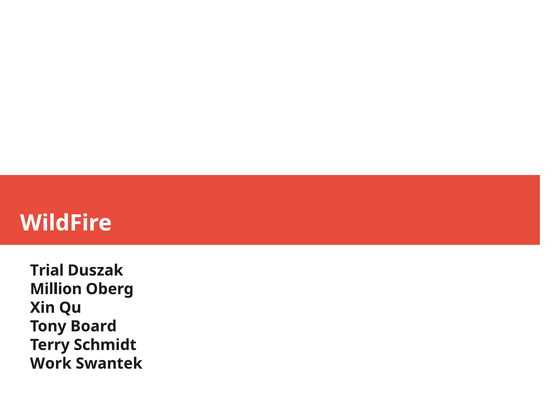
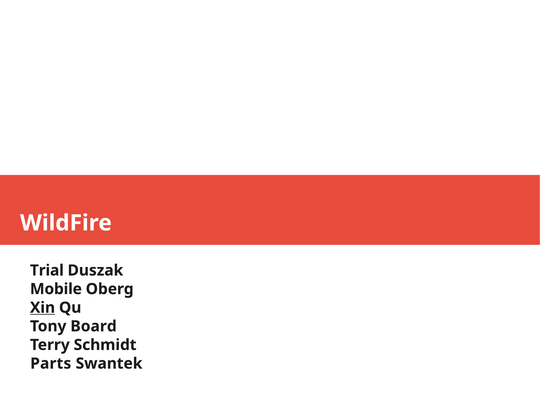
Million: Million -> Mobile (56, 289)
Xin underline: none -> present (43, 308)
Work: Work -> Parts (51, 363)
